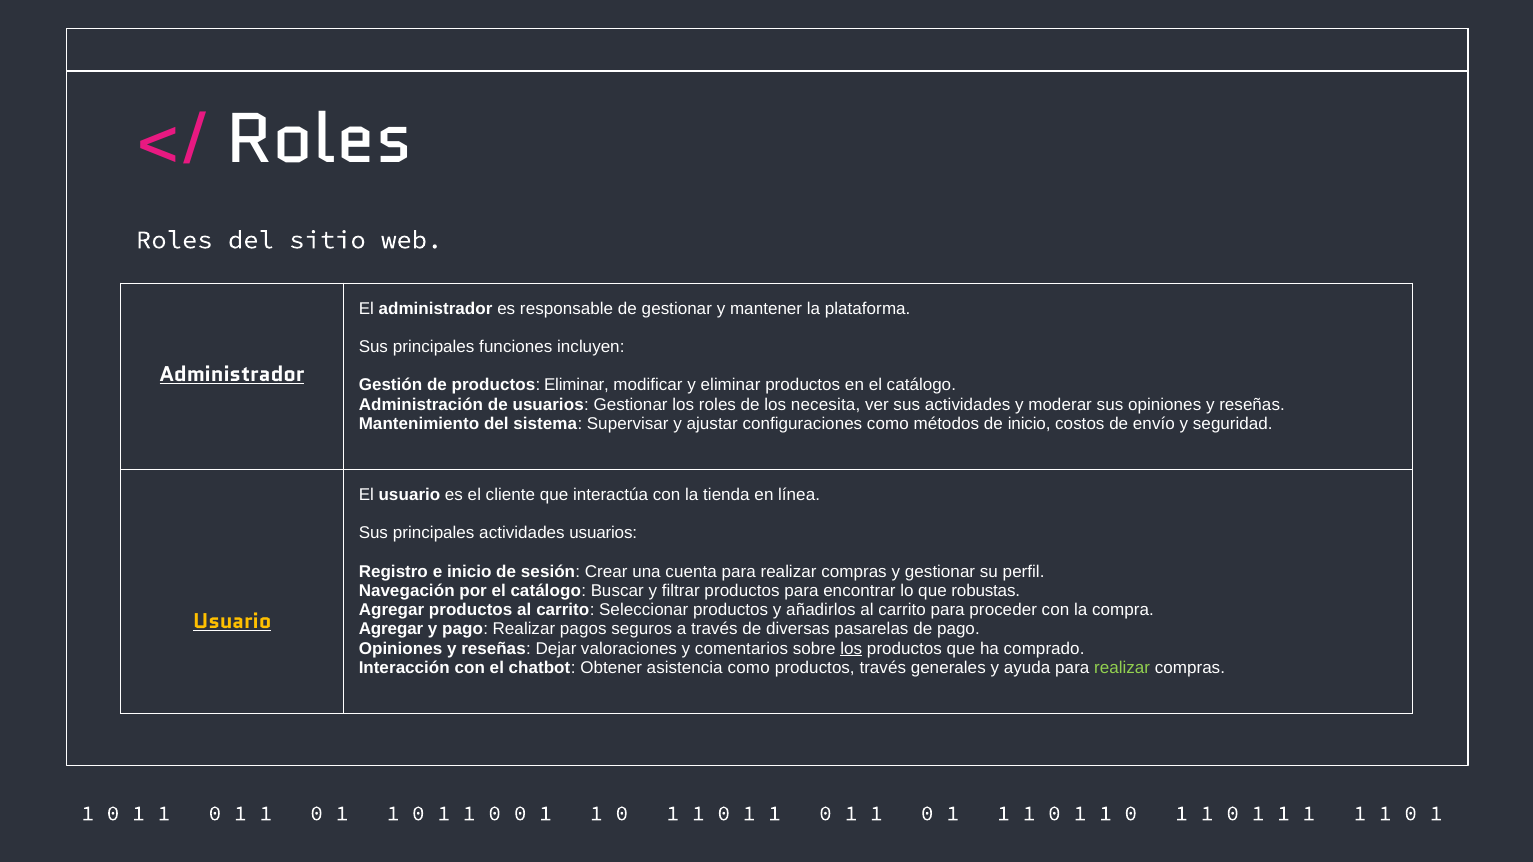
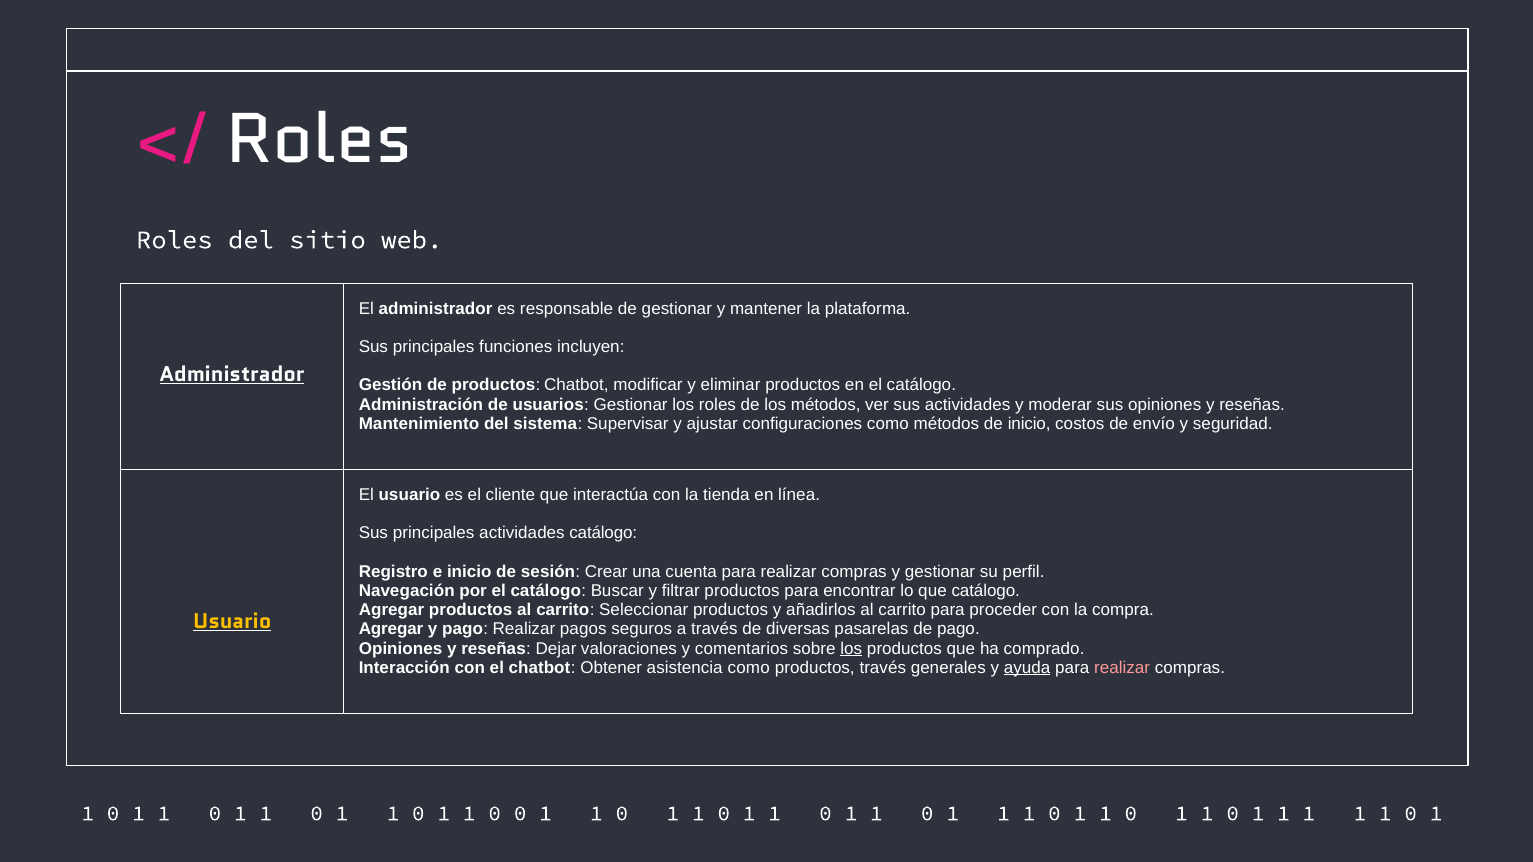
productos Eliminar: Eliminar -> Chatbot (576, 385)
los necesita: necesita -> métodos (826, 405)
actividades usuarios: usuarios -> catálogo (603, 534)
que robustas: robustas -> catálogo (986, 591)
ayuda underline: none -> present (1027, 668)
realizar colour: light green -> pink (1122, 668)
